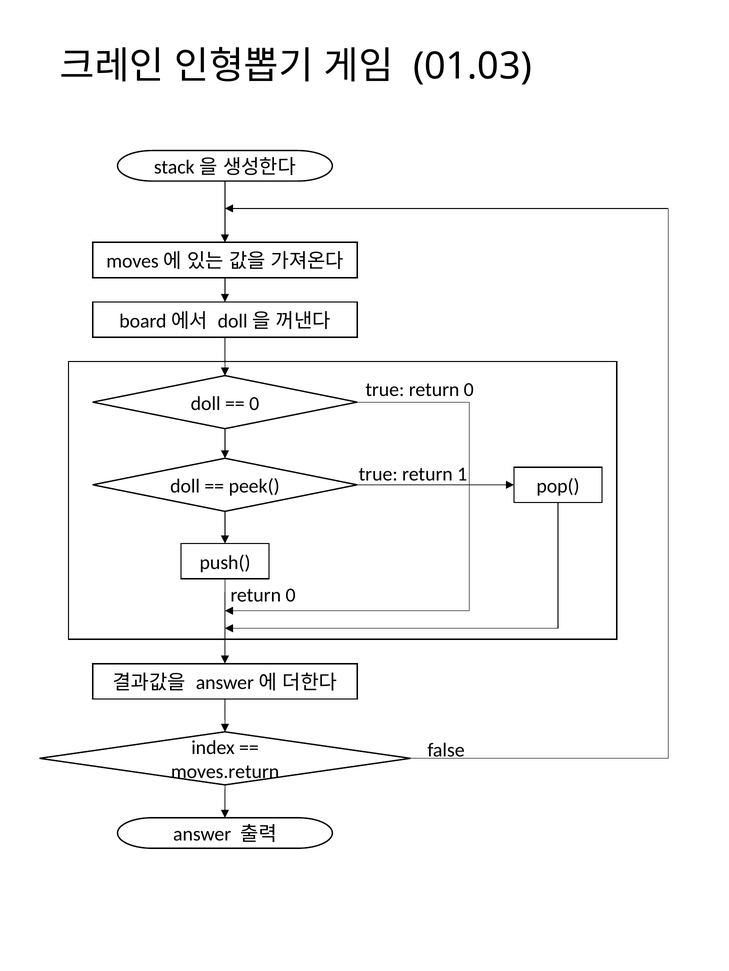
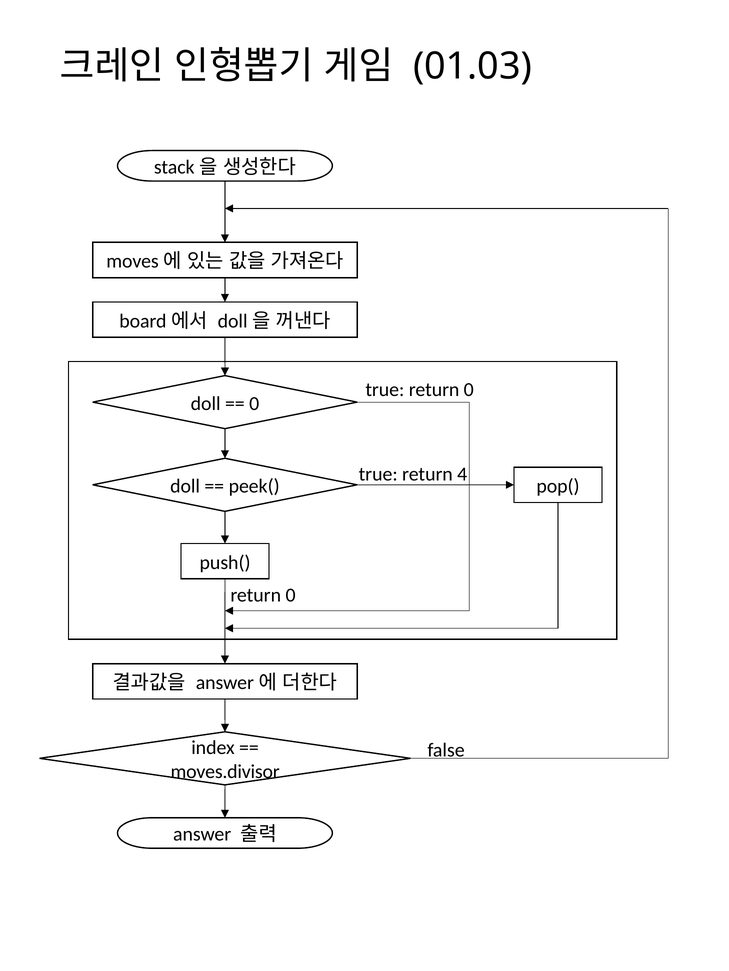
1: 1 -> 4 (462, 475)
moves.return: moves.return -> moves.divisor (225, 772)
